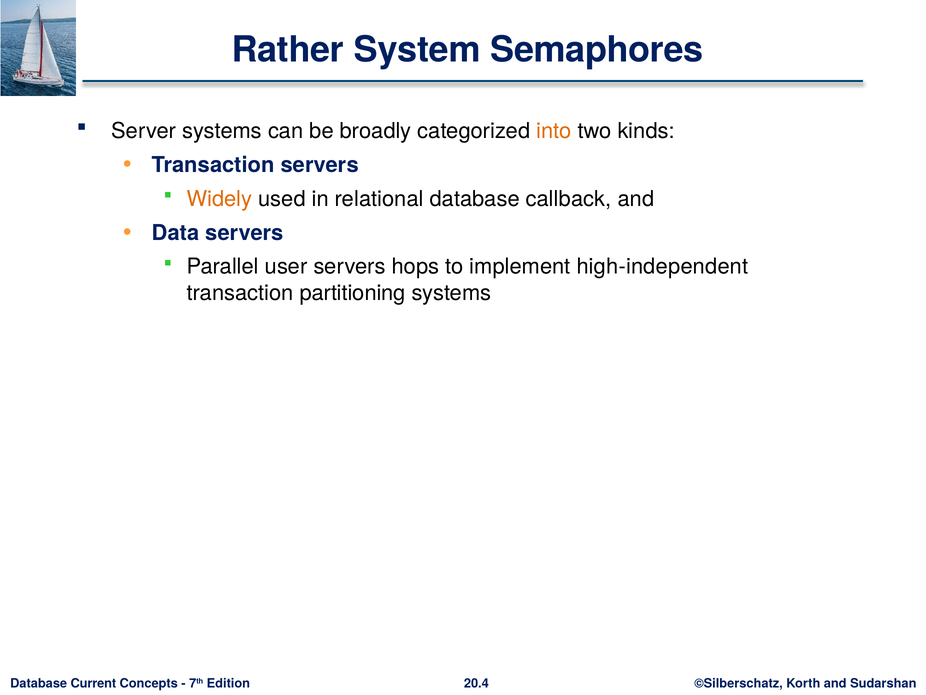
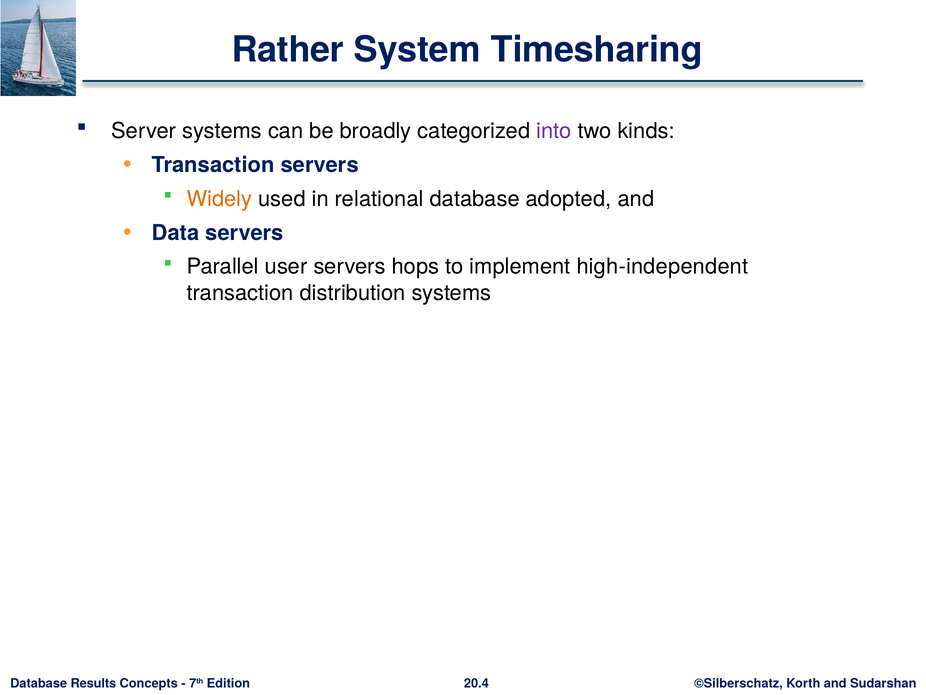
Semaphores: Semaphores -> Timesharing (597, 50)
into colour: orange -> purple (554, 131)
callback: callback -> adopted (569, 199)
partitioning: partitioning -> distribution (353, 293)
Current: Current -> Results (93, 683)
